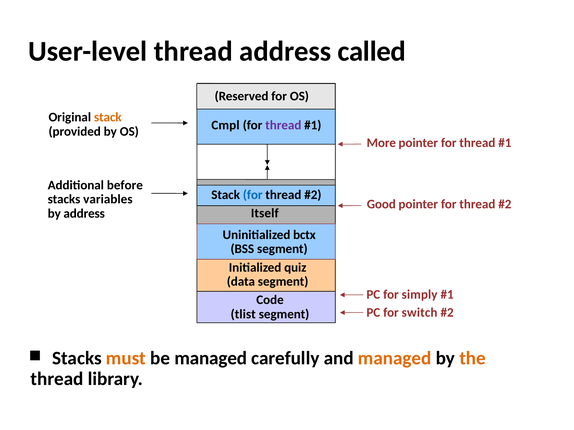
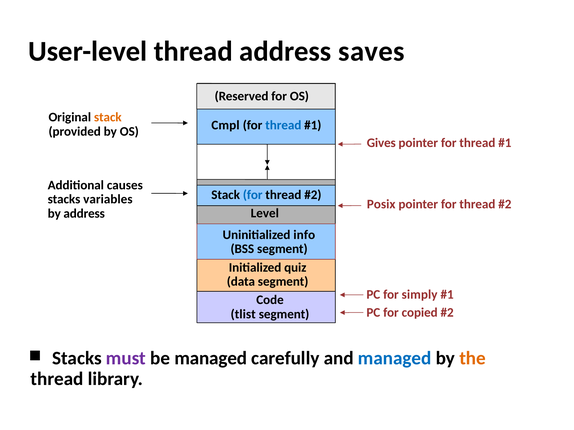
called: called -> saves (371, 51)
thread colour: purple -> blue (283, 125)
More: More -> Gives (381, 143)
before: before -> causes (125, 185)
Good: Good -> Posix (381, 204)
Itself: Itself -> Level (265, 214)
bctx: bctx -> info (304, 235)
switch: switch -> copied (420, 313)
must colour: orange -> purple (126, 358)
managed colour: orange -> blue (395, 358)
